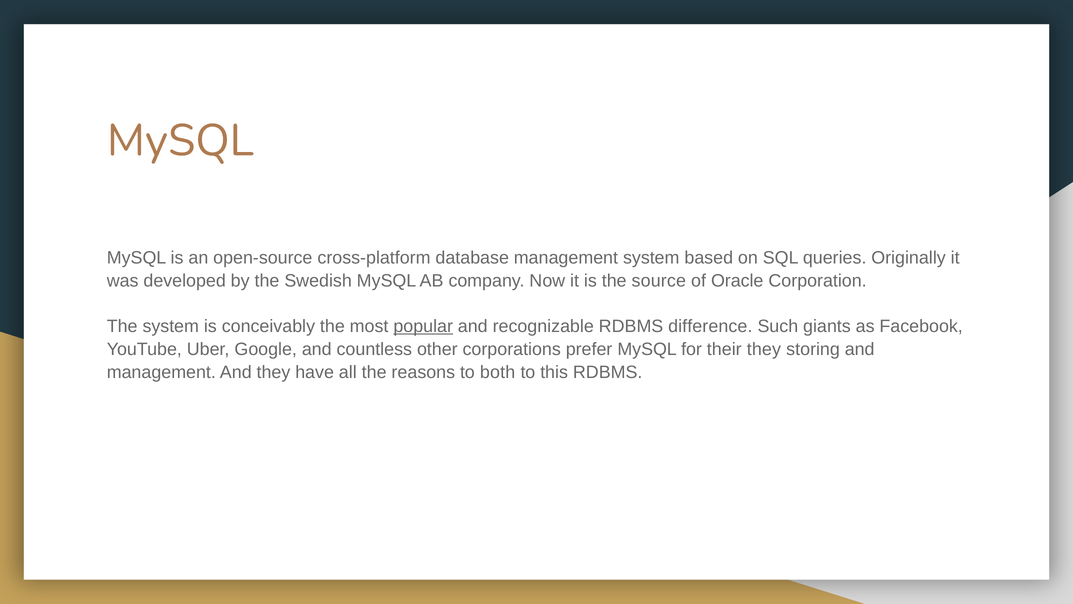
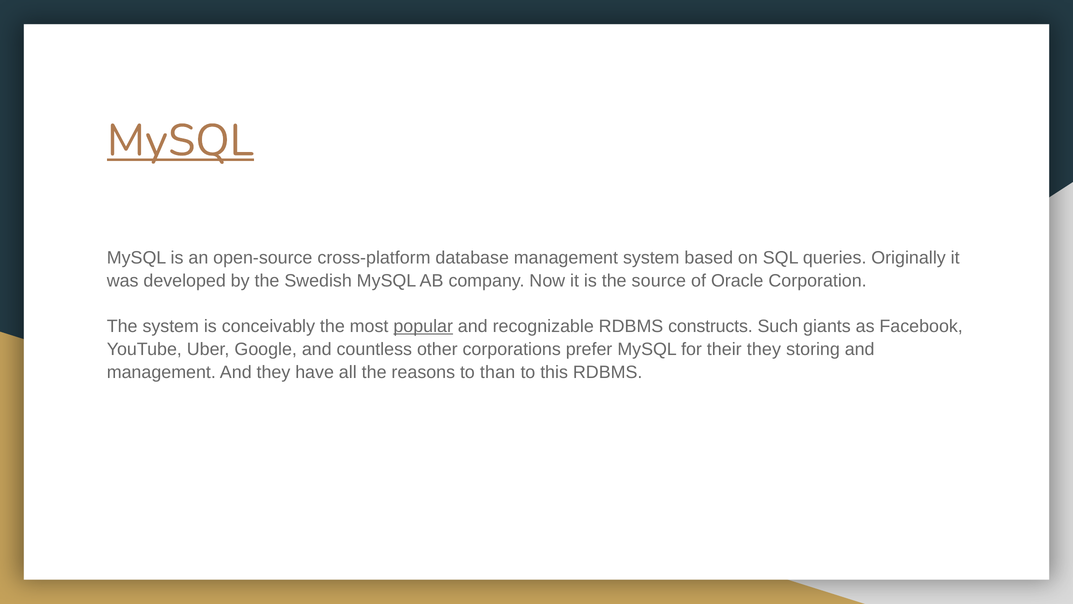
MySQL underline: none -> present (180, 140)
difference: difference -> constructs (710, 326)
both: both -> than (498, 372)
